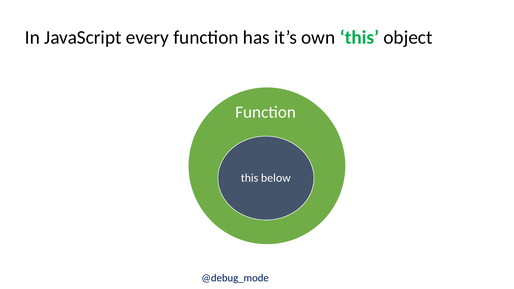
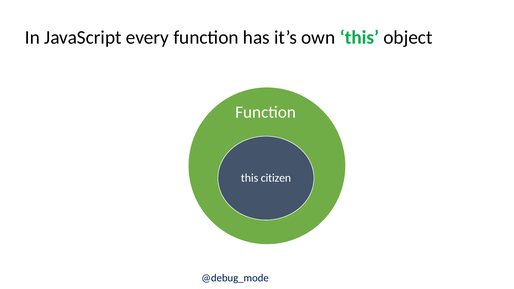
below: below -> citizen (276, 178)
